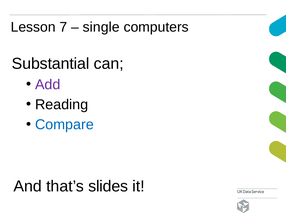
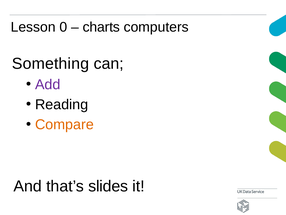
7: 7 -> 0 (63, 27)
single: single -> charts (101, 27)
Substantial: Substantial -> Something (50, 63)
Compare colour: blue -> orange (64, 124)
